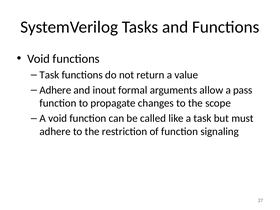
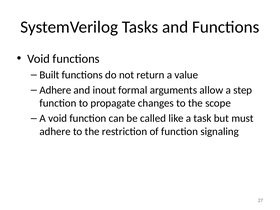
Task: Task -> Built (49, 75)
pass: pass -> step (243, 90)
